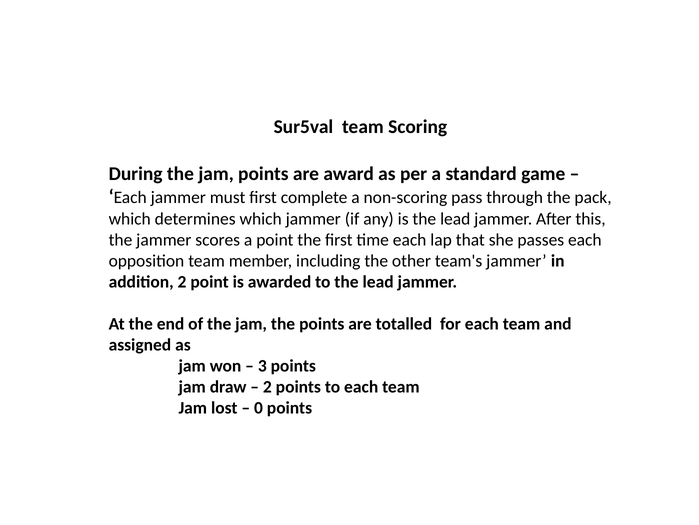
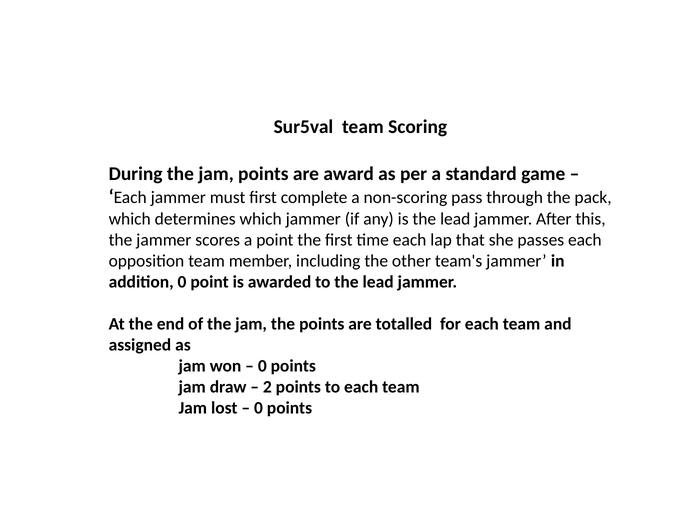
addition 2: 2 -> 0 (182, 282)
3: 3 -> 0 (262, 366)
